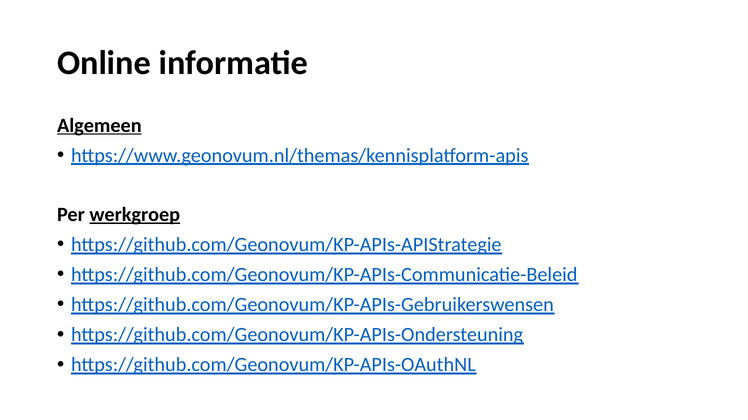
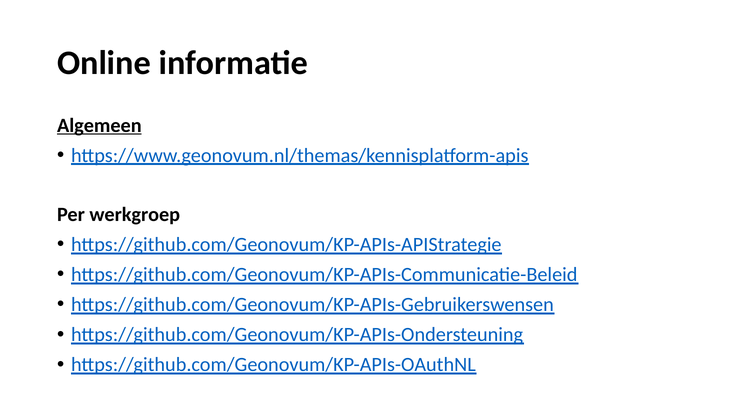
werkgroep underline: present -> none (135, 215)
